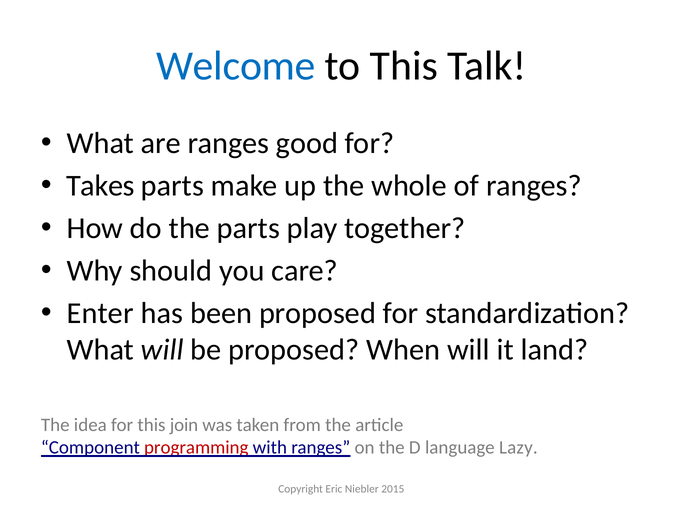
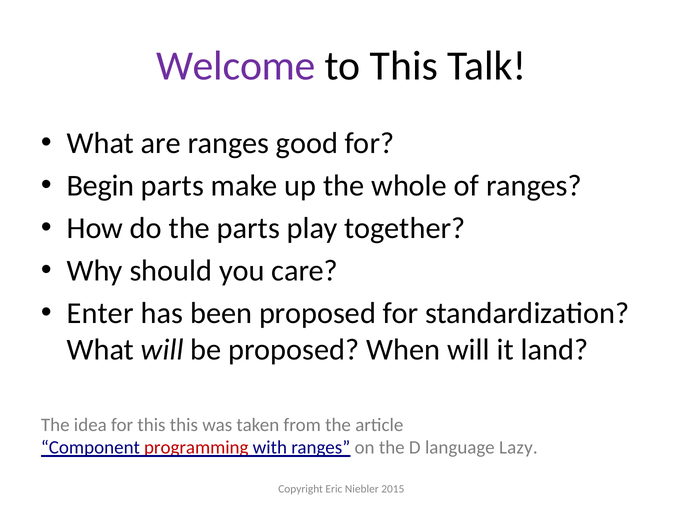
Welcome colour: blue -> purple (236, 66)
Takes: Takes -> Begin (100, 186)
this join: join -> this (184, 425)
